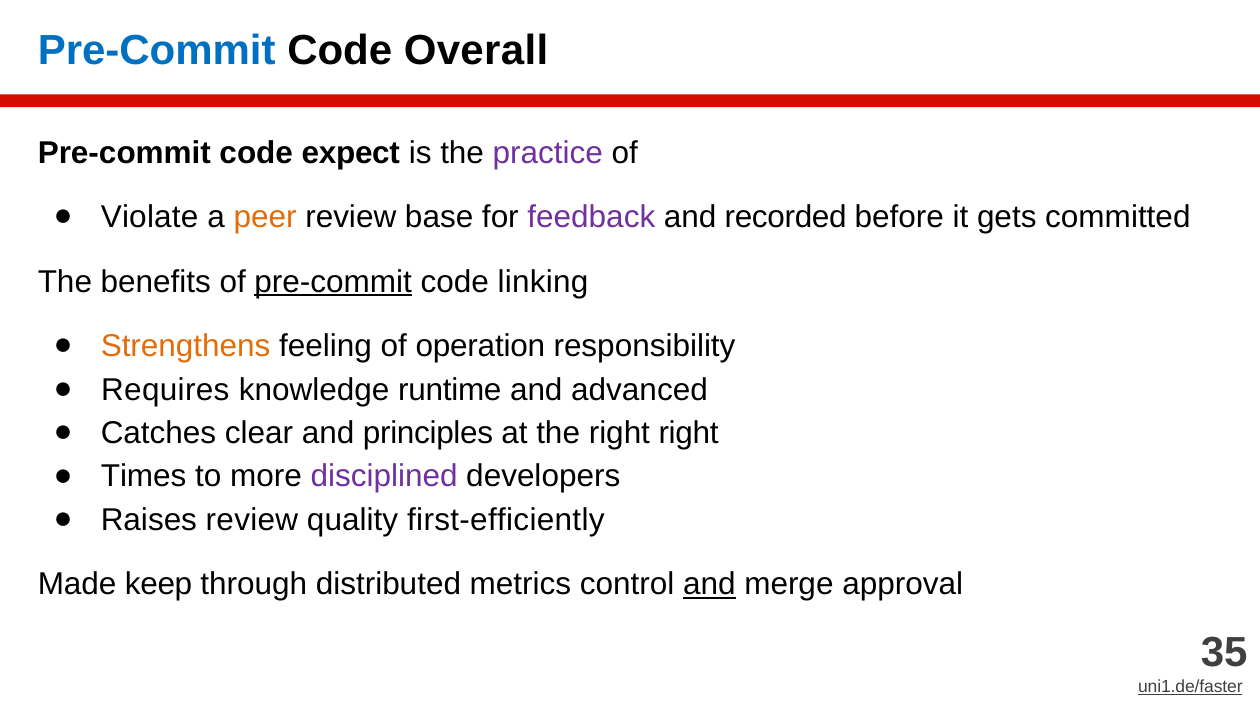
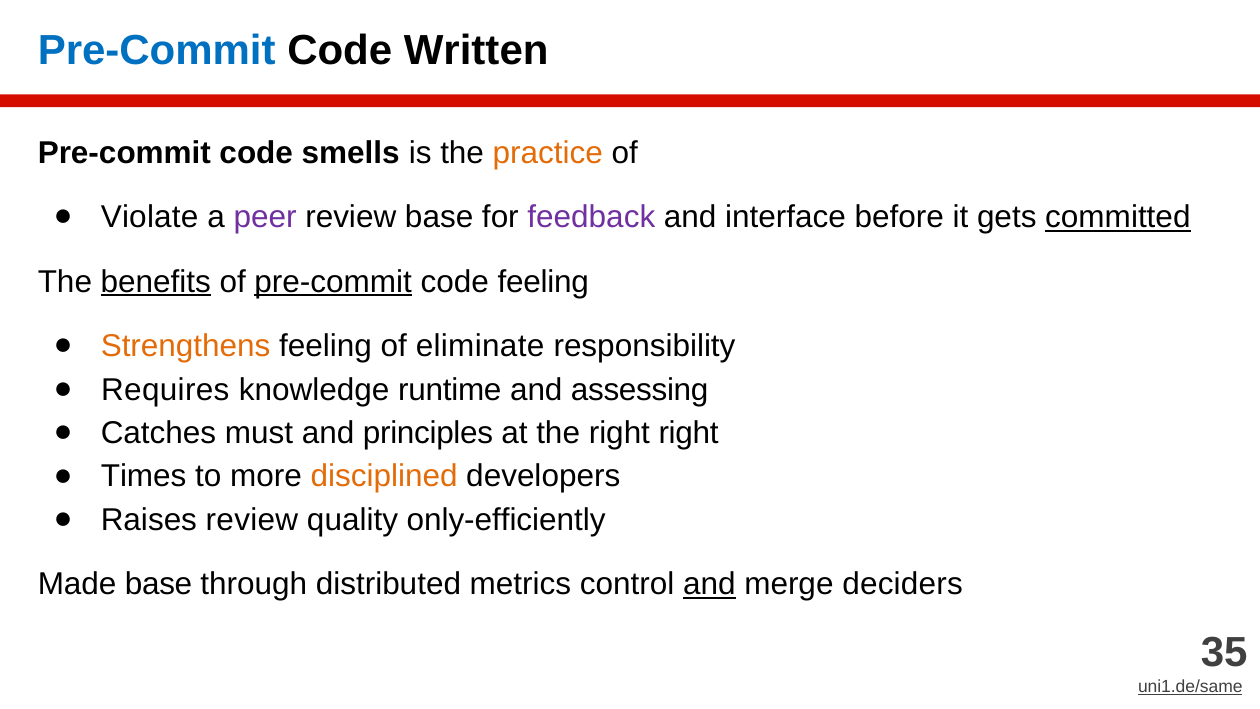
Overall: Overall -> Written (476, 50)
expect: expect -> smells (351, 153)
practice colour: purple -> orange (548, 153)
peer colour: orange -> purple (265, 217)
recorded: recorded -> interface (785, 217)
committed underline: none -> present (1118, 217)
benefits underline: none -> present (156, 282)
code linking: linking -> feeling (543, 282)
operation: operation -> eliminate (480, 346)
advanced: advanced -> assessing (640, 390)
clear: clear -> must (259, 433)
disciplined colour: purple -> orange (384, 476)
first-efficiently: first-efficiently -> only-efficiently (506, 520)
Made keep: keep -> base (159, 584)
approval: approval -> deciders (903, 584)
uni1.de/faster: uni1.de/faster -> uni1.de/same (1190, 687)
